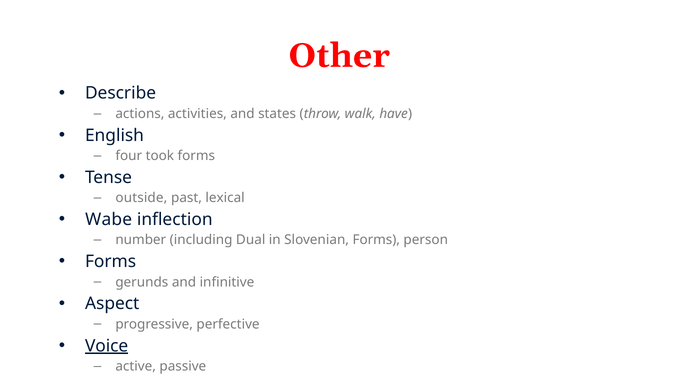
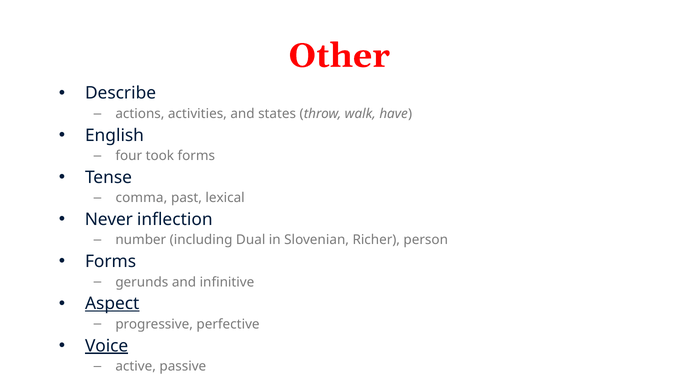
outside: outside -> comma (141, 198)
Wabe: Wabe -> Never (109, 220)
Slovenian Forms: Forms -> Richer (376, 240)
Aspect underline: none -> present (112, 304)
